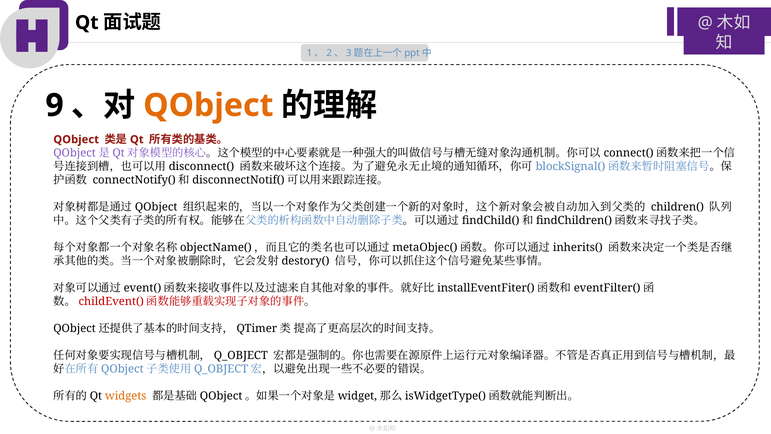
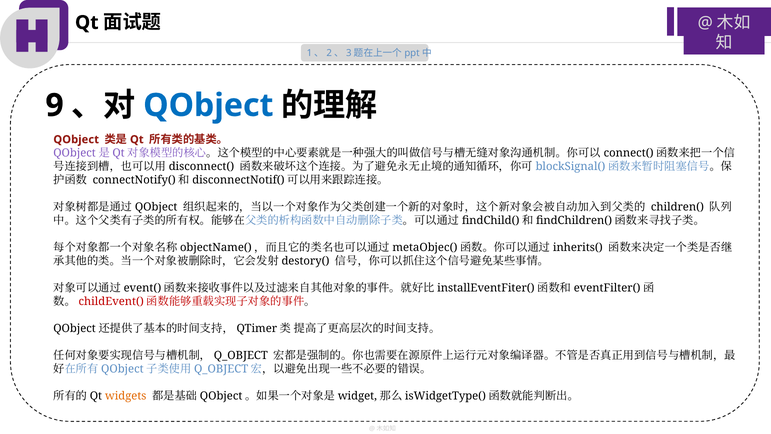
QObject colour: orange -> blue (208, 105)
